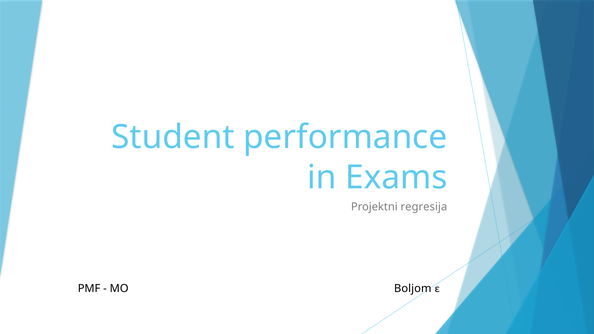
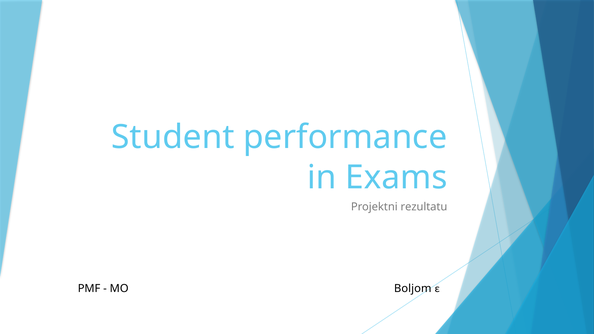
regresija: regresija -> rezultatu (424, 207)
